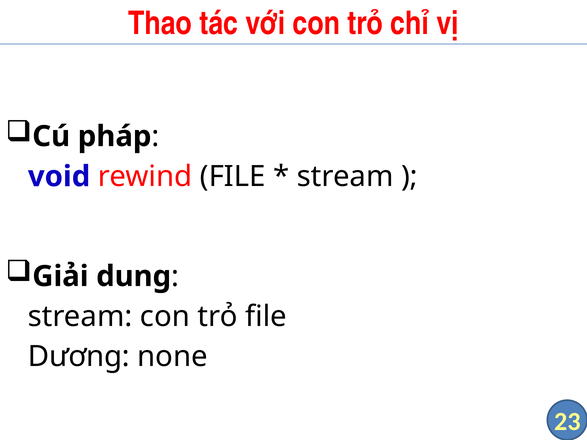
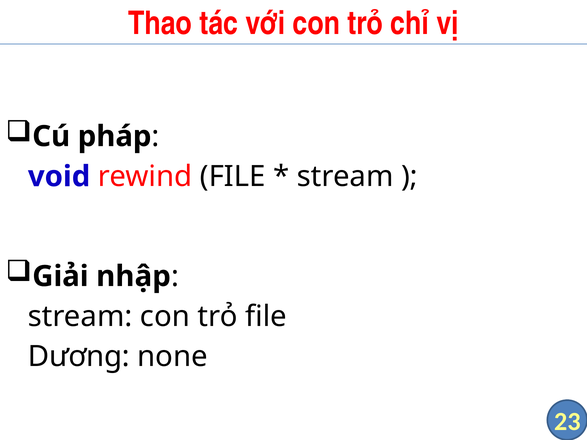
dung: dung -> nhập (134, 277)
